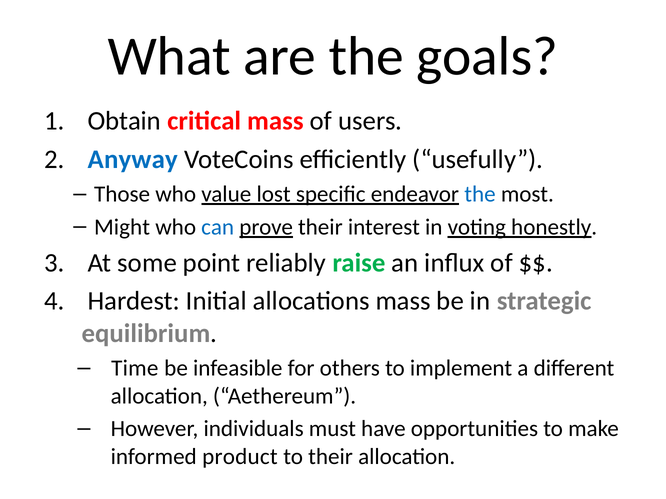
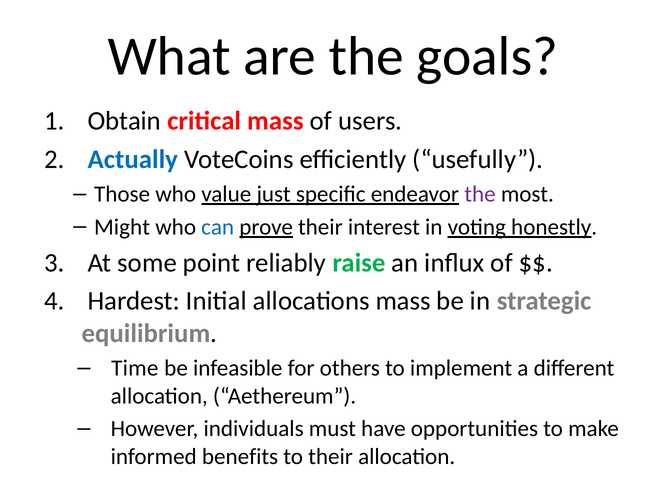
Anyway: Anyway -> Actually (133, 159)
lost: lost -> just (274, 194)
the colour: blue -> purple (480, 194)
product: product -> benefits (240, 457)
